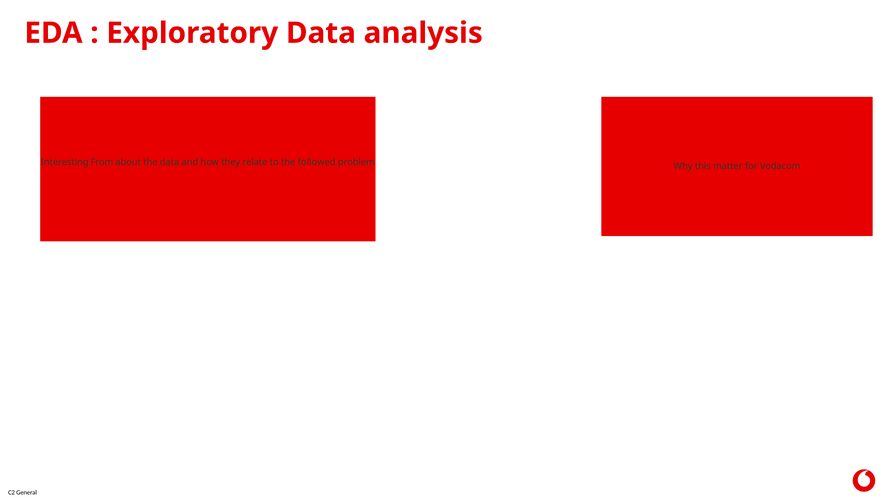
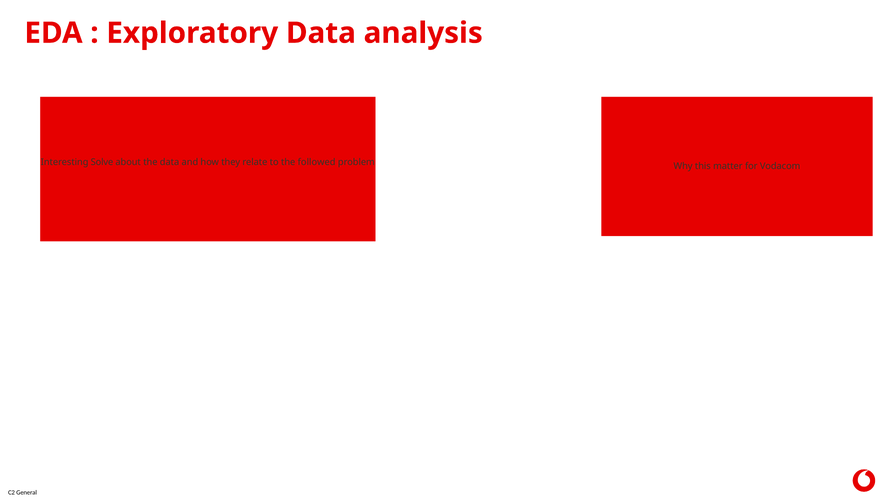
From: From -> Solve (102, 162)
